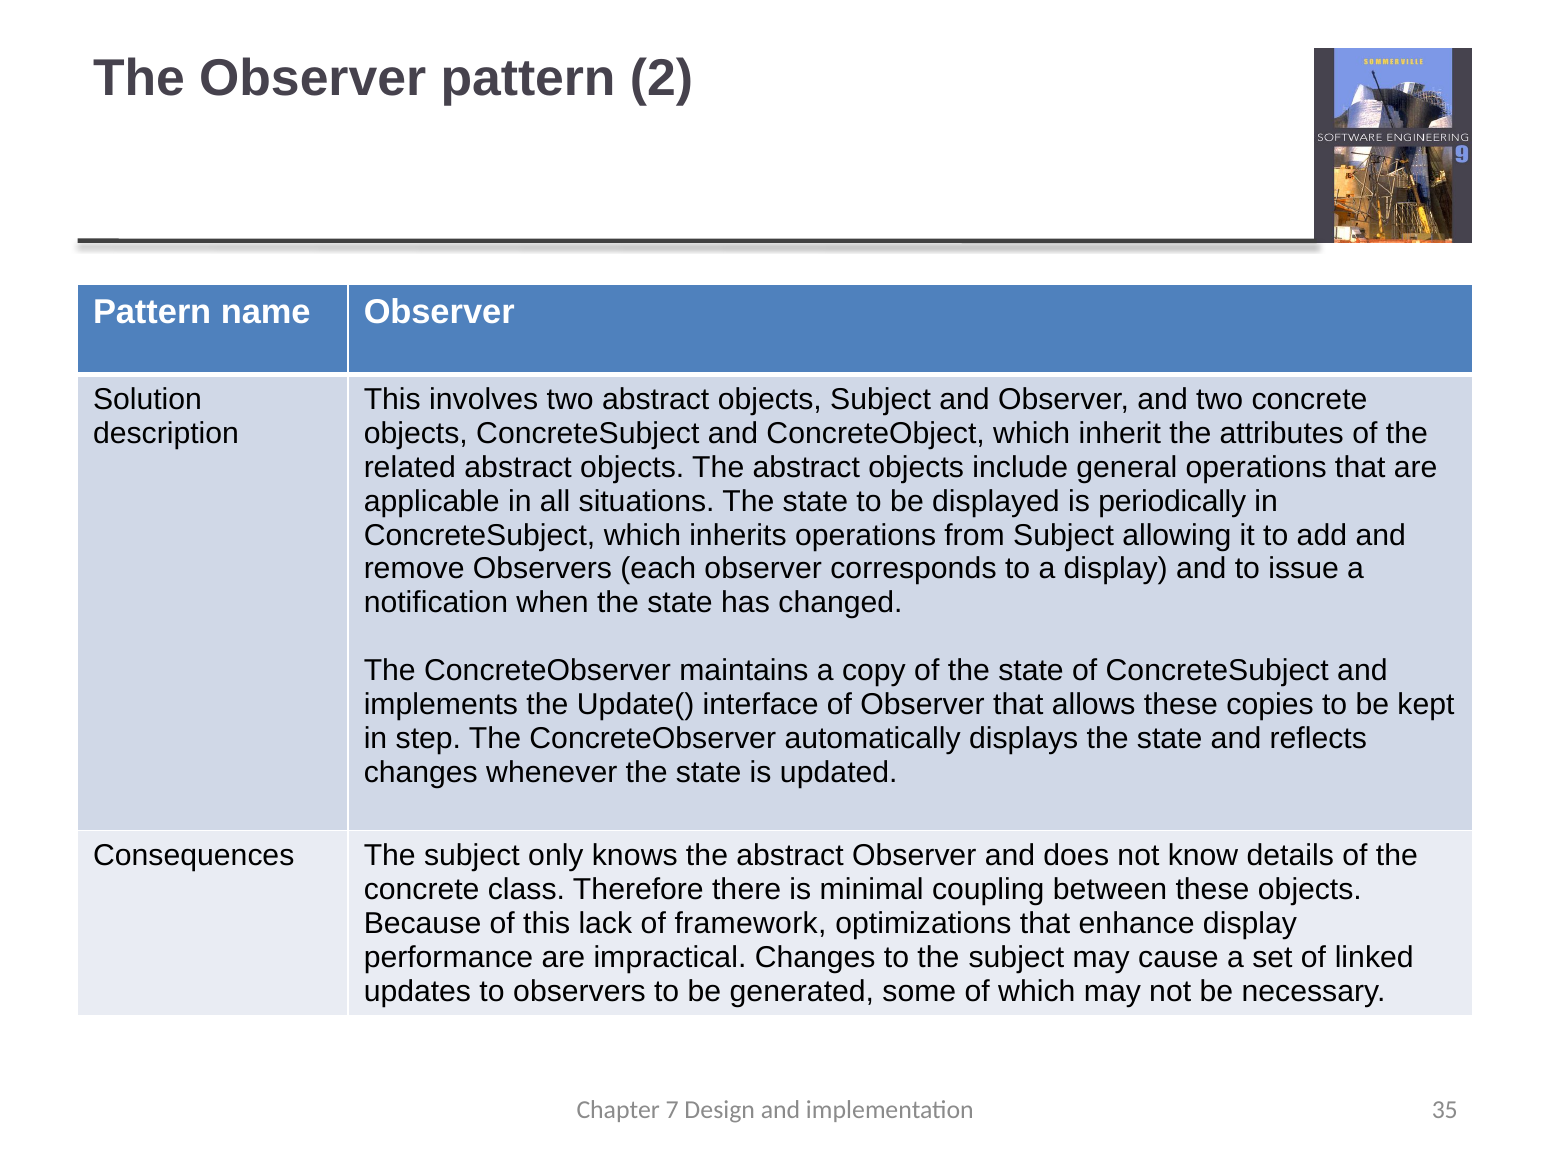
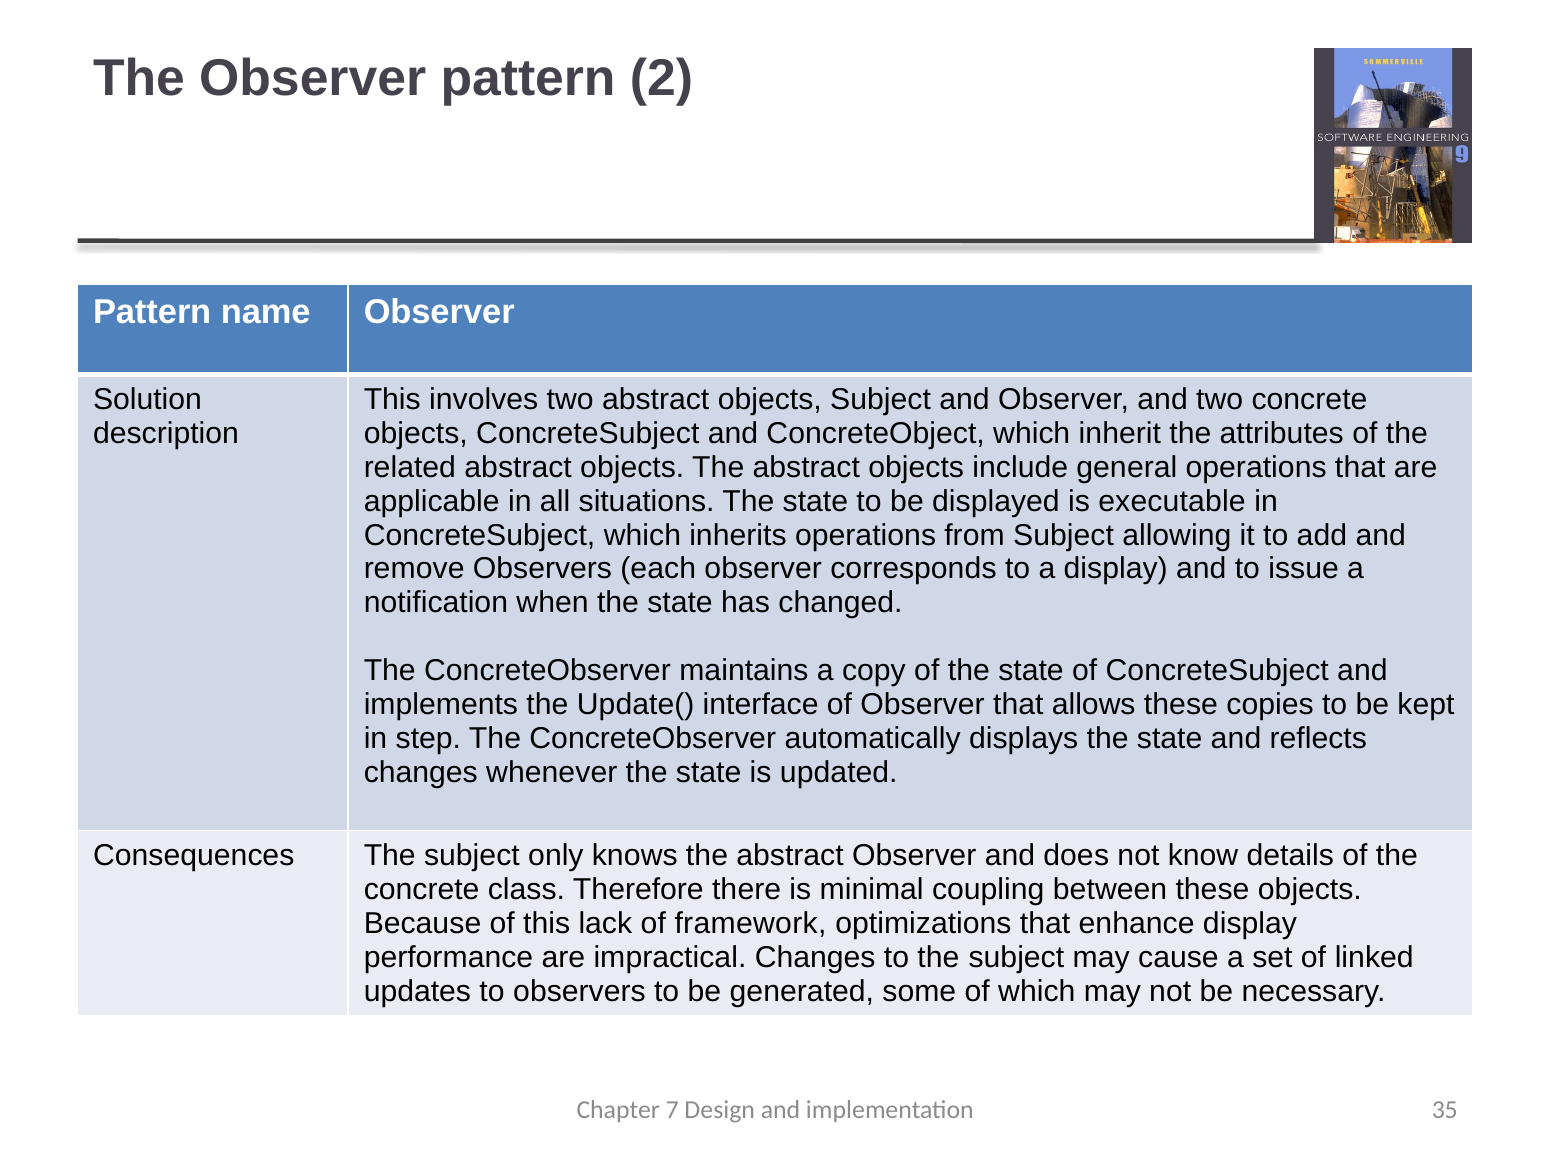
periodically: periodically -> executable (1172, 501)
